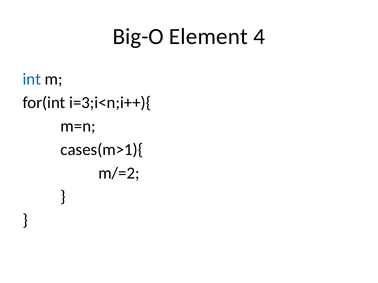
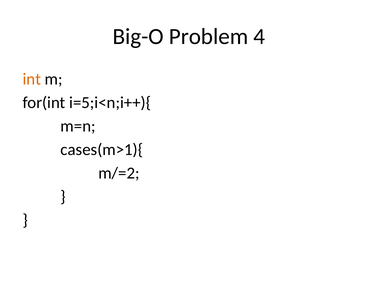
Element: Element -> Problem (209, 37)
int colour: blue -> orange (32, 79)
i=3;i<n;i++){: i=3;i<n;i++){ -> i=5;i<n;i++){ (110, 103)
